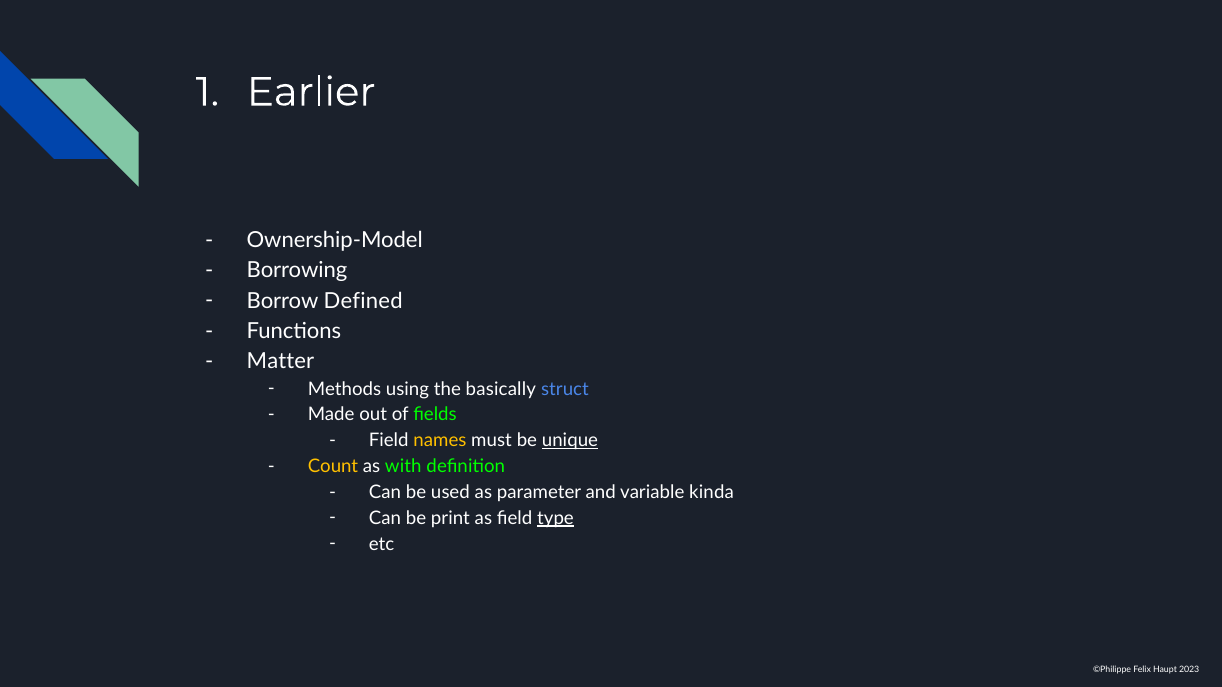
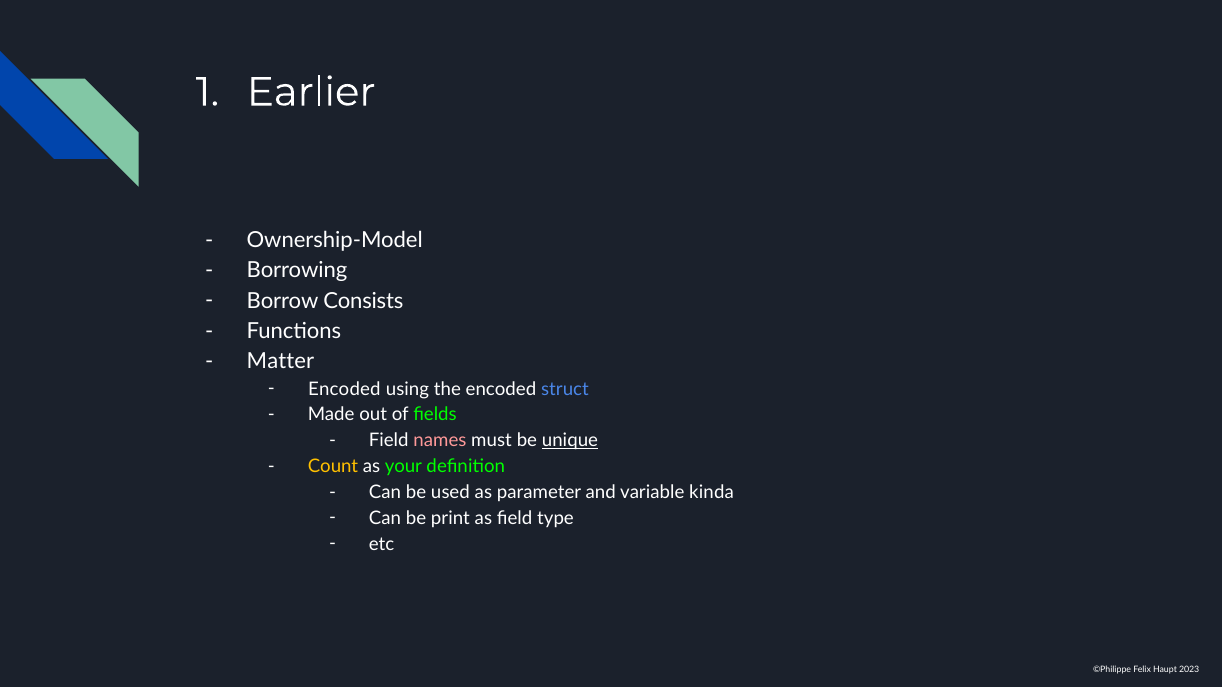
Defined: Defined -> Consists (363, 301)
Methods: Methods -> Encoded (344, 389)
the basically: basically -> encoded (501, 389)
names colour: yellow -> pink (440, 441)
with: with -> your (403, 467)
type underline: present -> none (556, 518)
